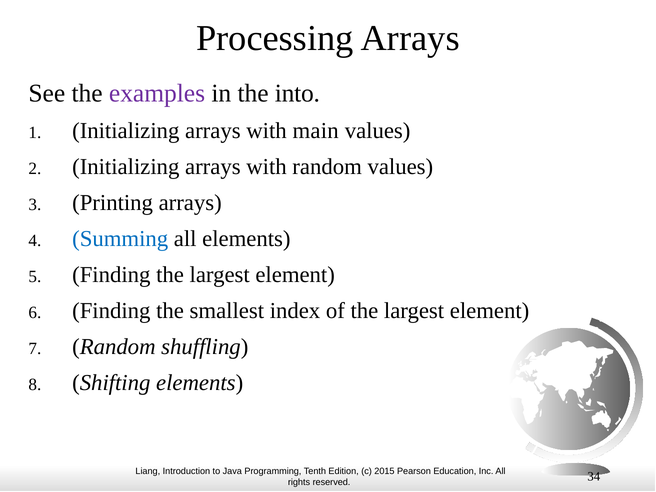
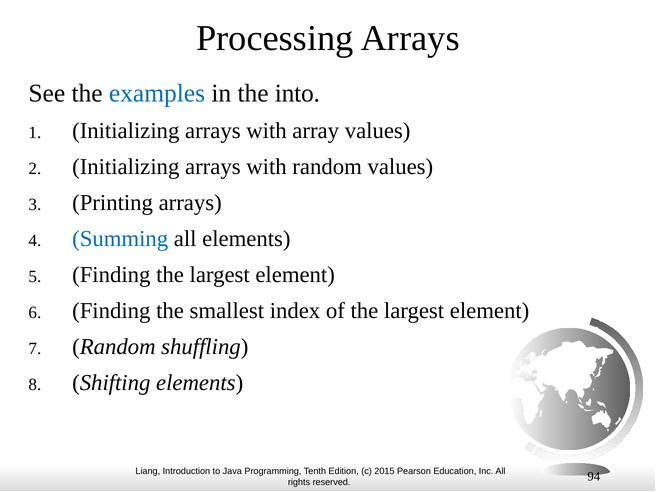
examples colour: purple -> blue (157, 93)
main: main -> array (316, 131)
34: 34 -> 94 (594, 476)
